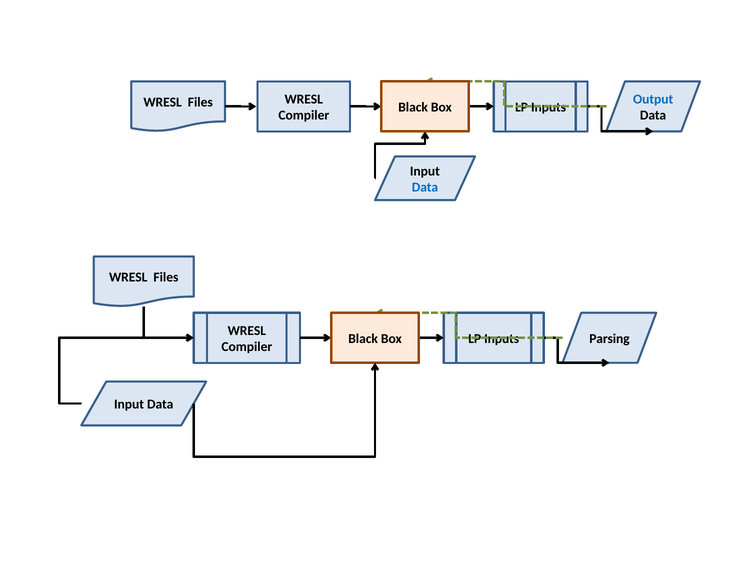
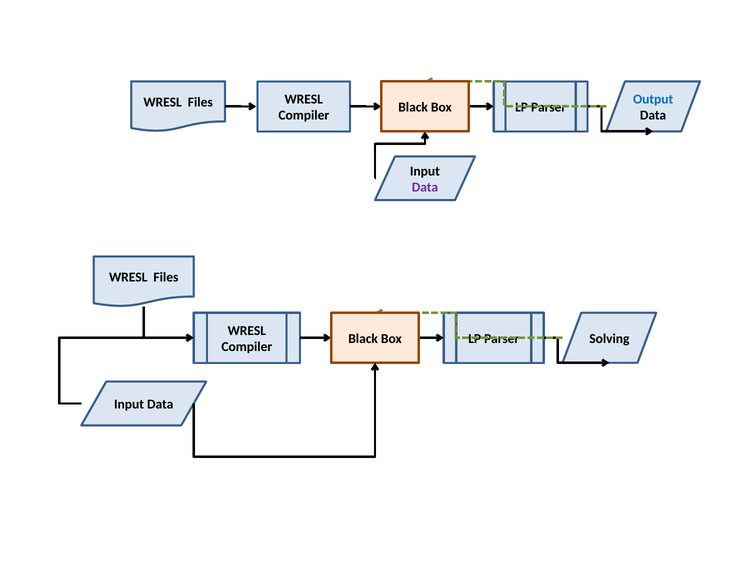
Inputs: Inputs -> Parser (549, 107)
Data colour: blue -> purple (425, 187)
Inputs: Inputs -> Parser (502, 338)
Parsing: Parsing -> Solving (609, 338)
